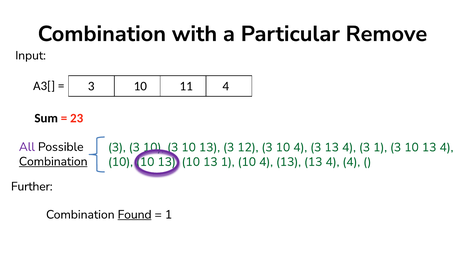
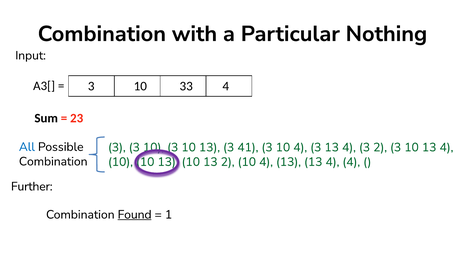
Remove: Remove -> Nothing (386, 34)
11: 11 -> 33 (186, 86)
All colour: purple -> blue (27, 147)
12: 12 -> 41 (248, 147)
3 1: 1 -> 2 (380, 147)
Combination underline: present -> none (53, 161)
13 1: 1 -> 2 (228, 162)
